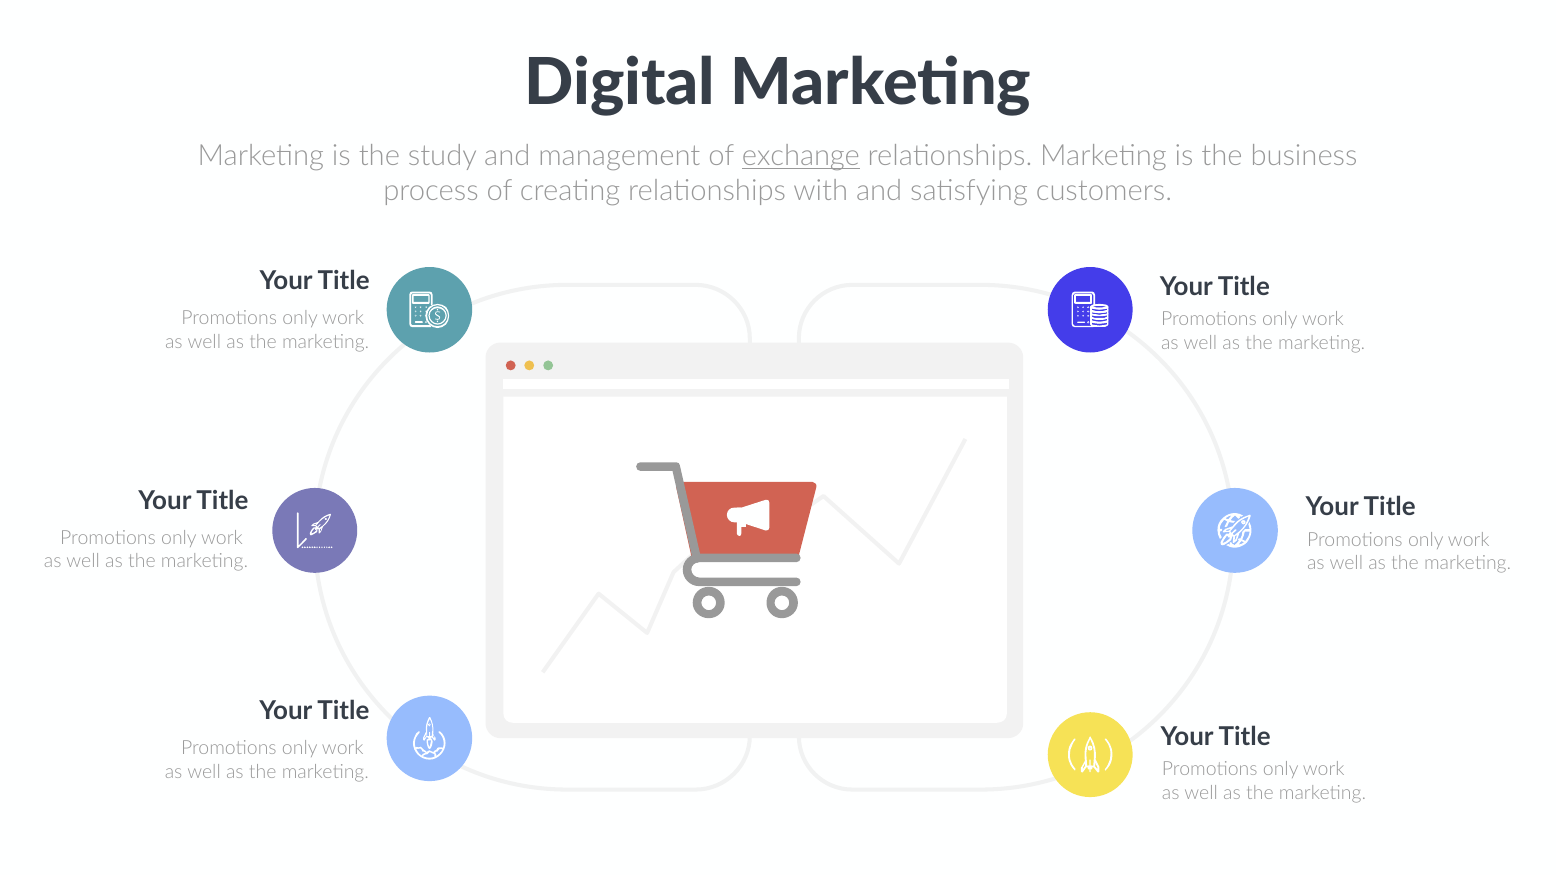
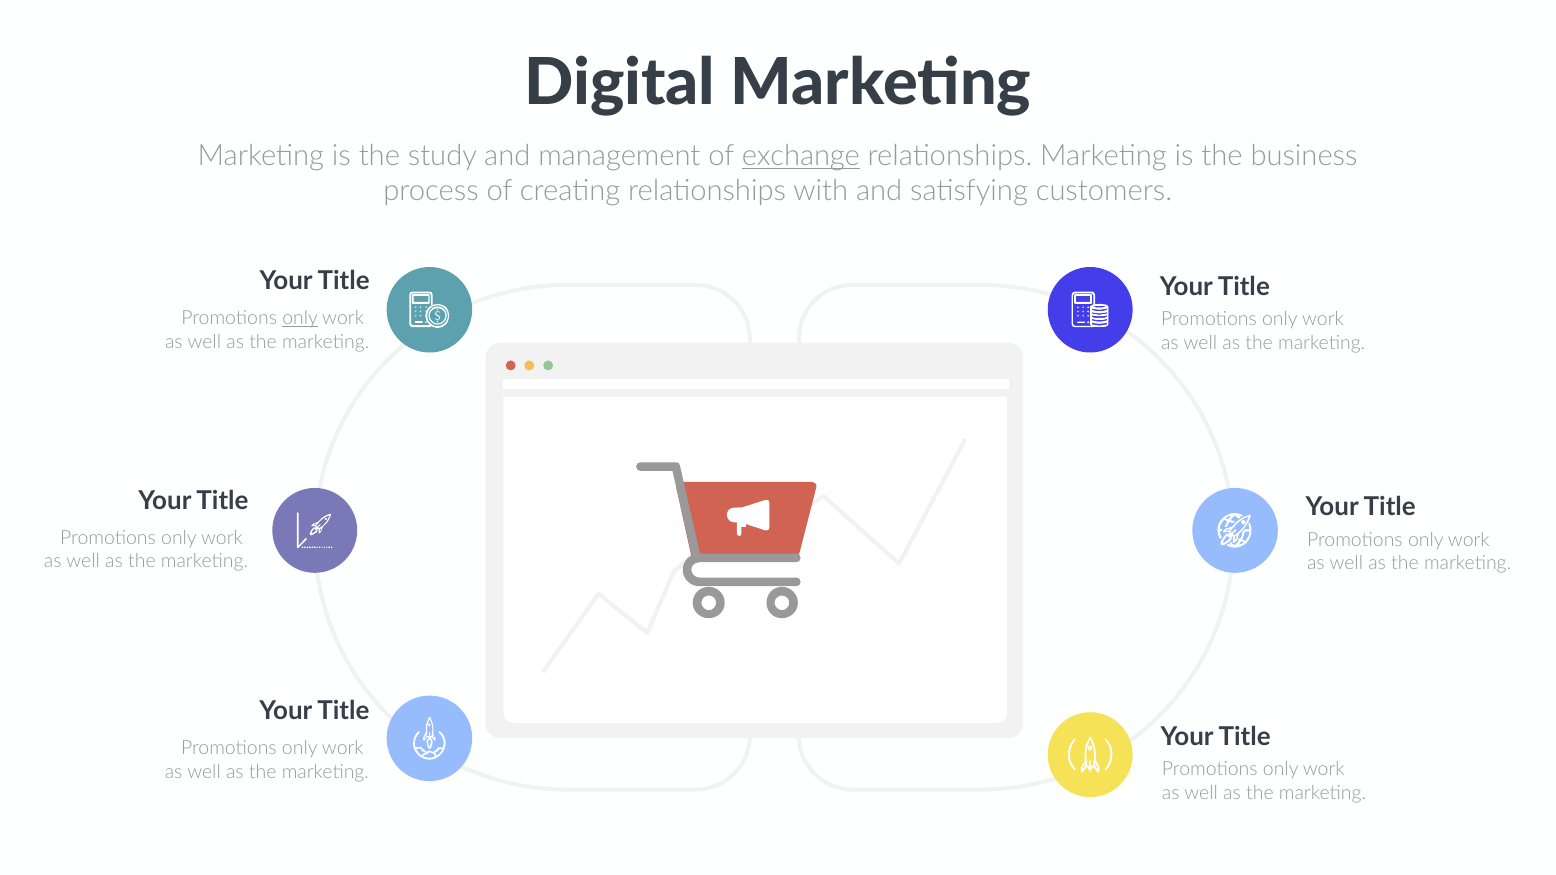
only underline: none -> present (300, 318)
